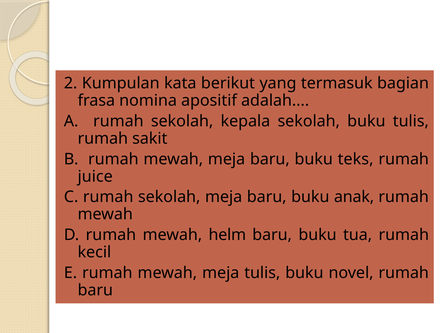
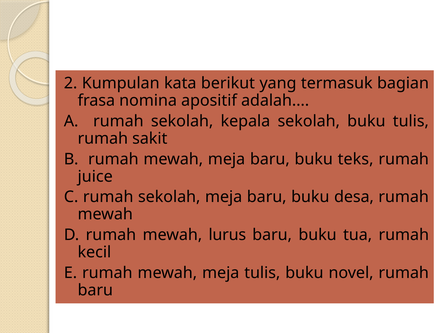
anak: anak -> desa (354, 197)
helm: helm -> lurus (227, 235)
